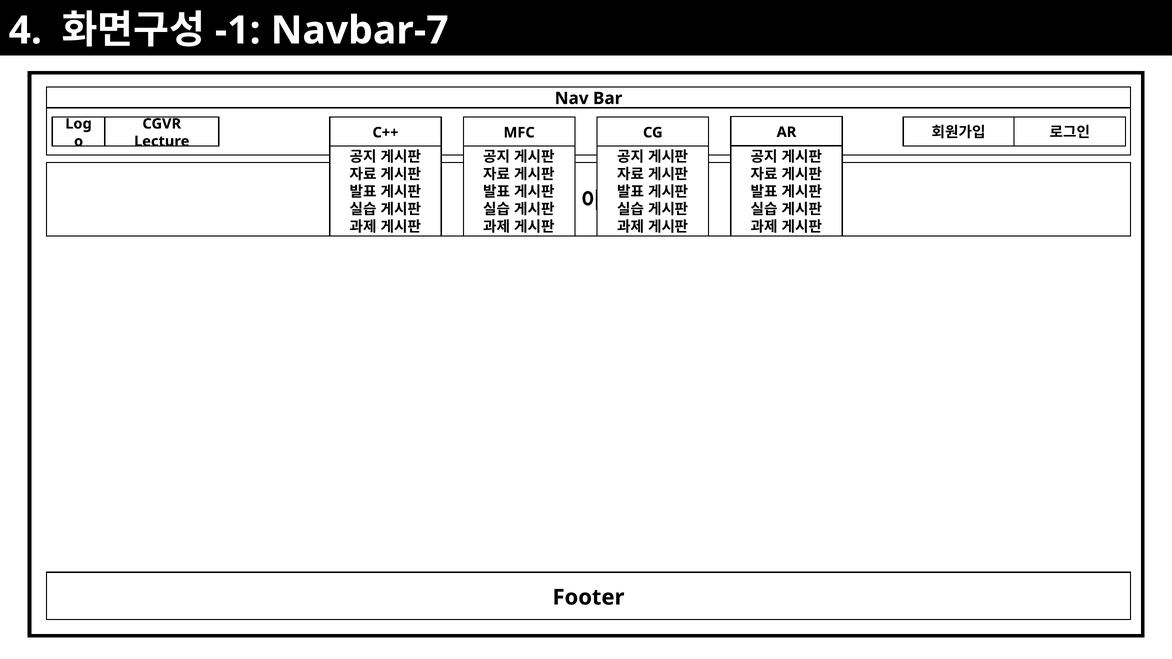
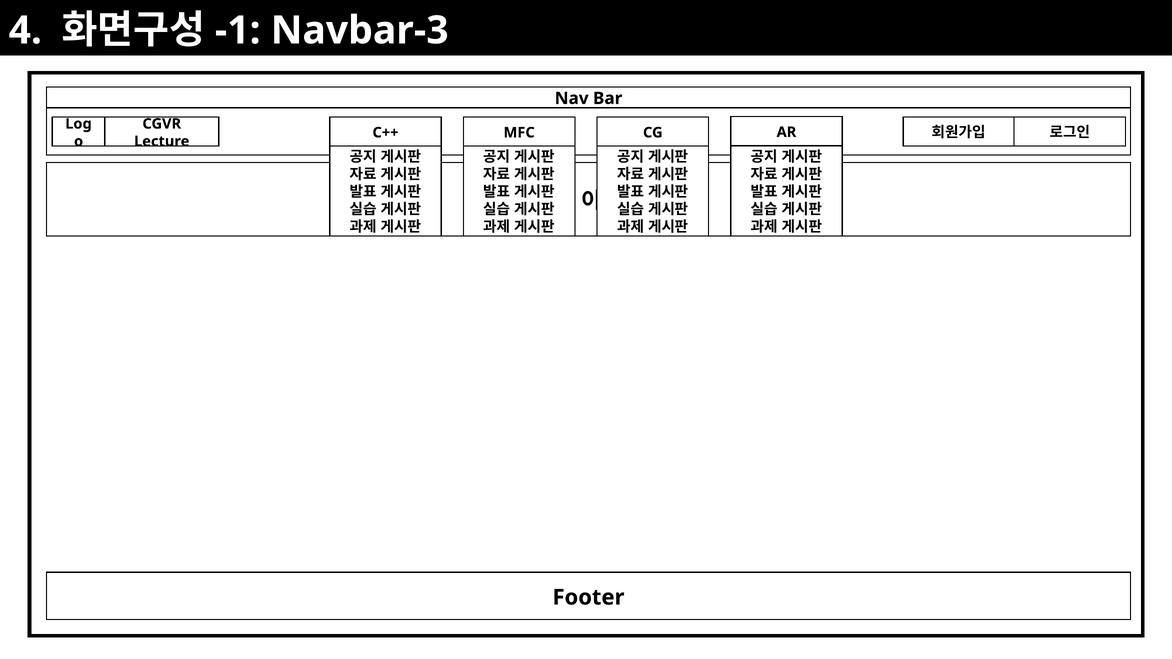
Navbar-7: Navbar-7 -> Navbar-3 (360, 31)
